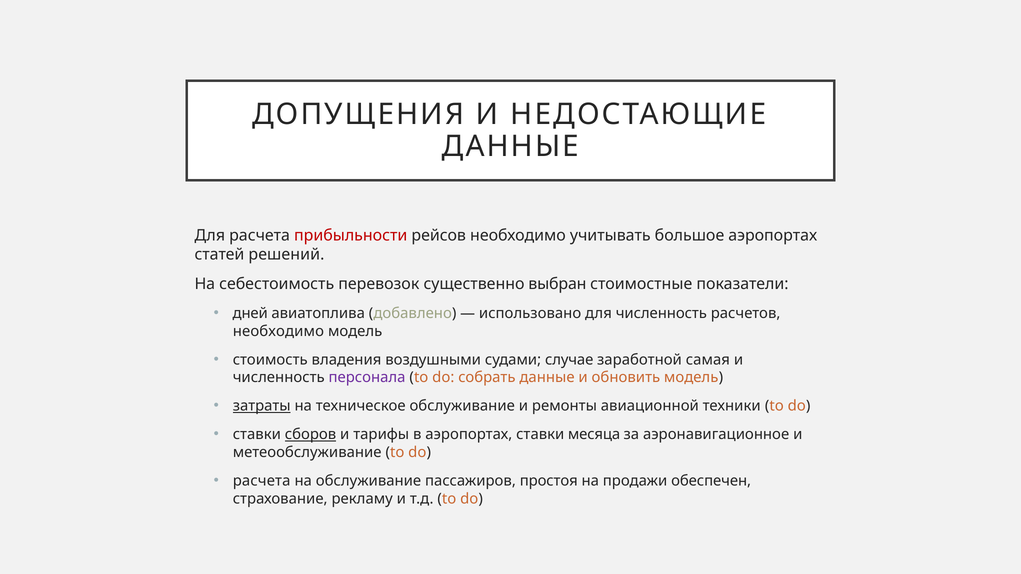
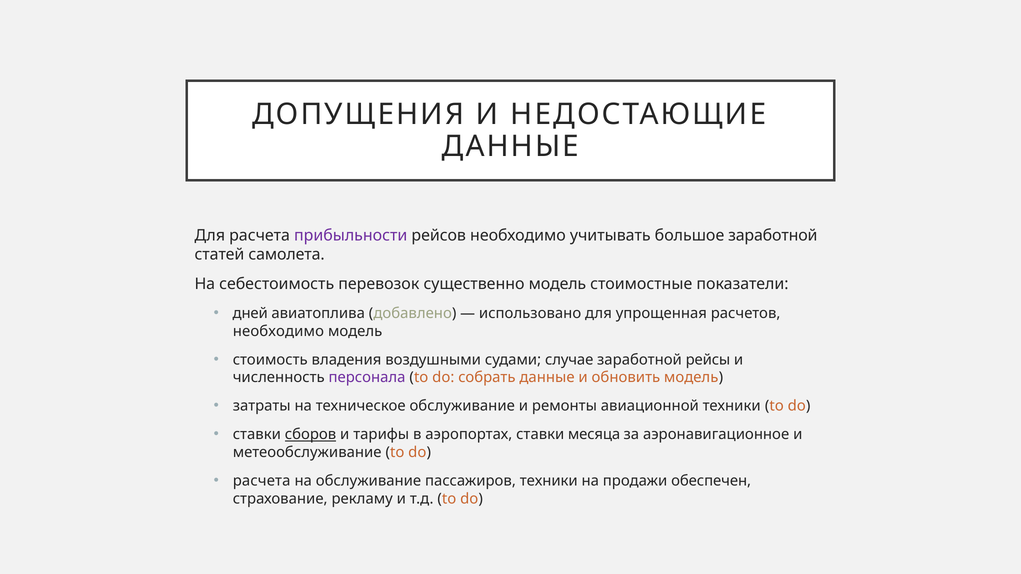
прибыльности colour: red -> purple (351, 235)
большое аэропортах: аэропортах -> заработной (773, 235)
решений: решений -> самолета (287, 255)
существенно выбран: выбран -> модель (557, 284)
для численность: численность -> упрощенная (661, 313)
самая: самая -> рейсы (708, 360)
затраты underline: present -> none (262, 406)
пассажиров простоя: простоя -> техники (549, 481)
